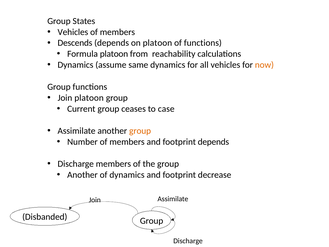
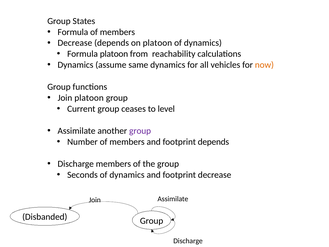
Vehicles: Vehicles -> Formula (73, 32)
Descends: Descends -> Decrease (75, 43)
functions: functions -> dynamics (203, 43)
case: case -> level (166, 109)
group colour: orange -> purple (140, 131)
Another: Another -> Seconds (82, 175)
